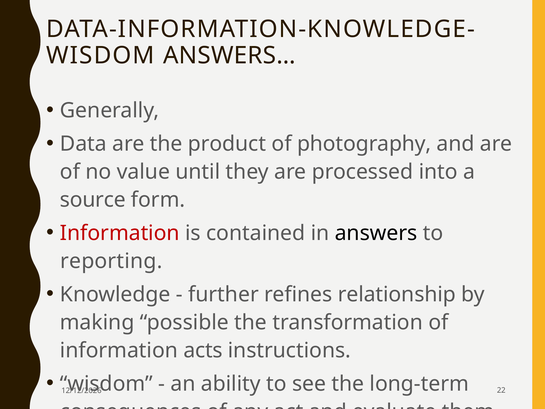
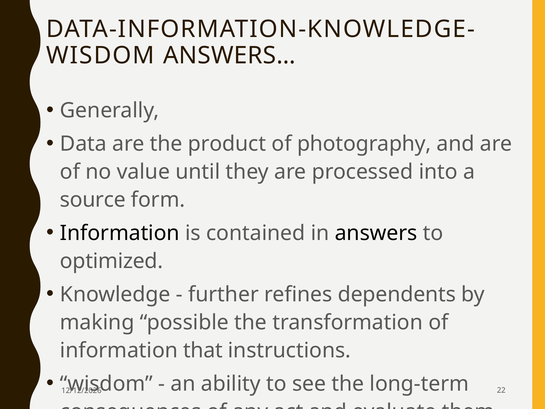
Information colour: red -> black (120, 233)
reporting: reporting -> optimized (112, 261)
relationship: relationship -> dependents (397, 294)
acts: acts -> that (203, 350)
